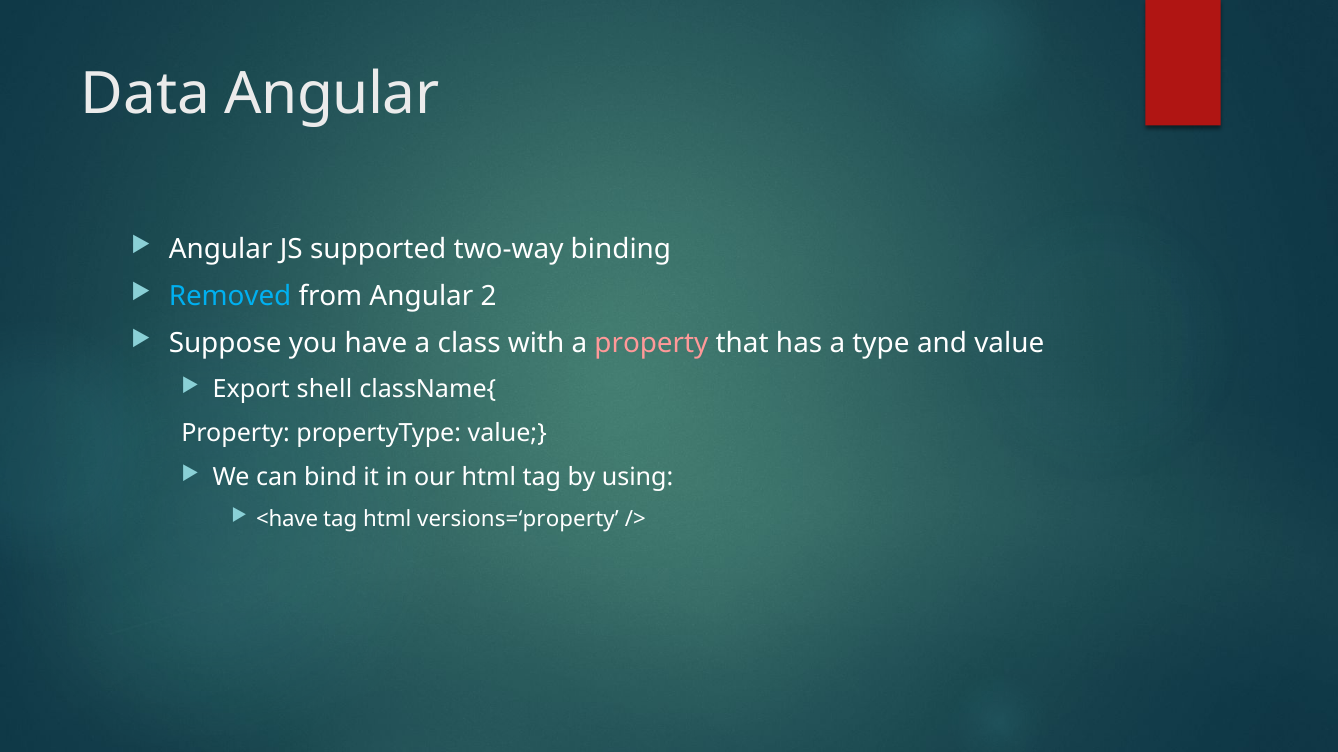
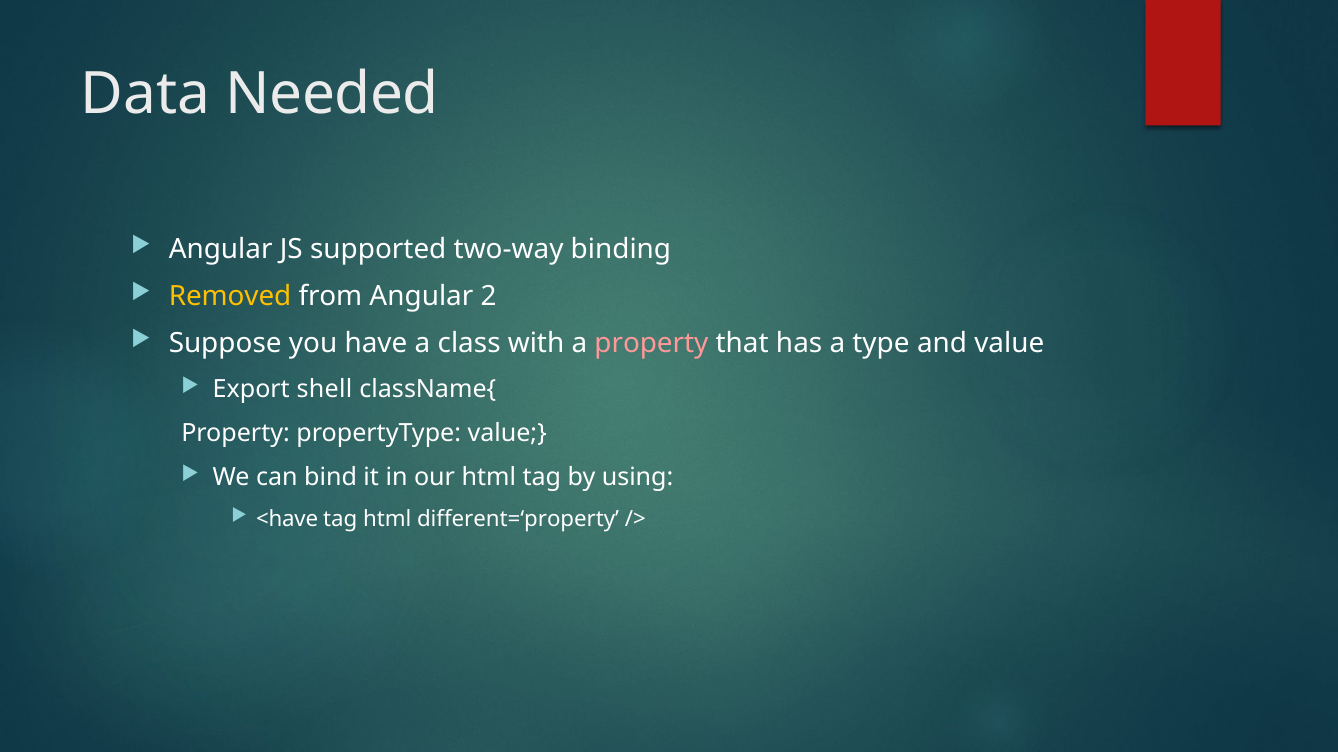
Data Angular: Angular -> Needed (332, 94)
Removed colour: light blue -> yellow (230, 296)
versions=‘property: versions=‘property -> different=‘property (518, 520)
